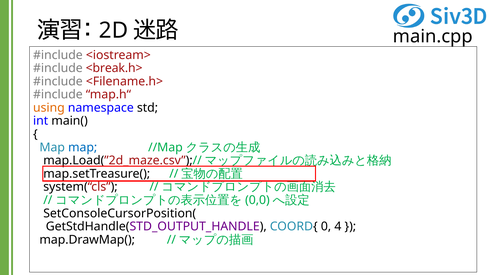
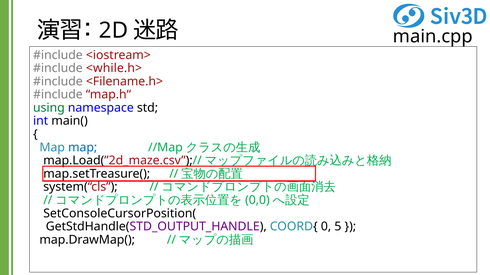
<break.h>: <break.h> -> <while.h> (114, 68)
using colour: orange -> green (49, 108)
4: 4 -> 5 (338, 227)
